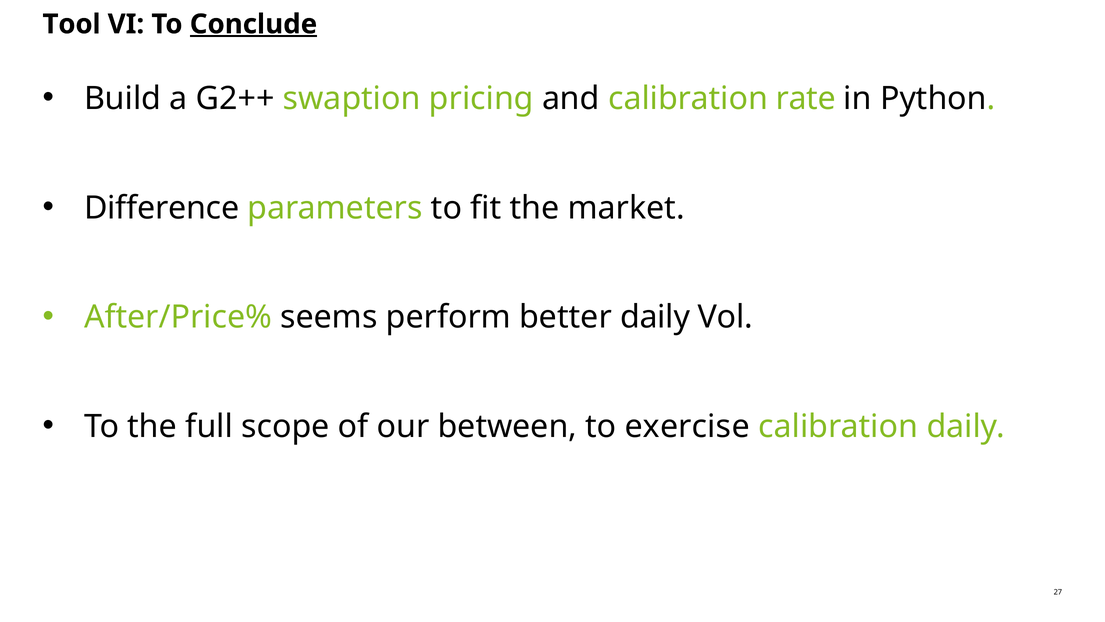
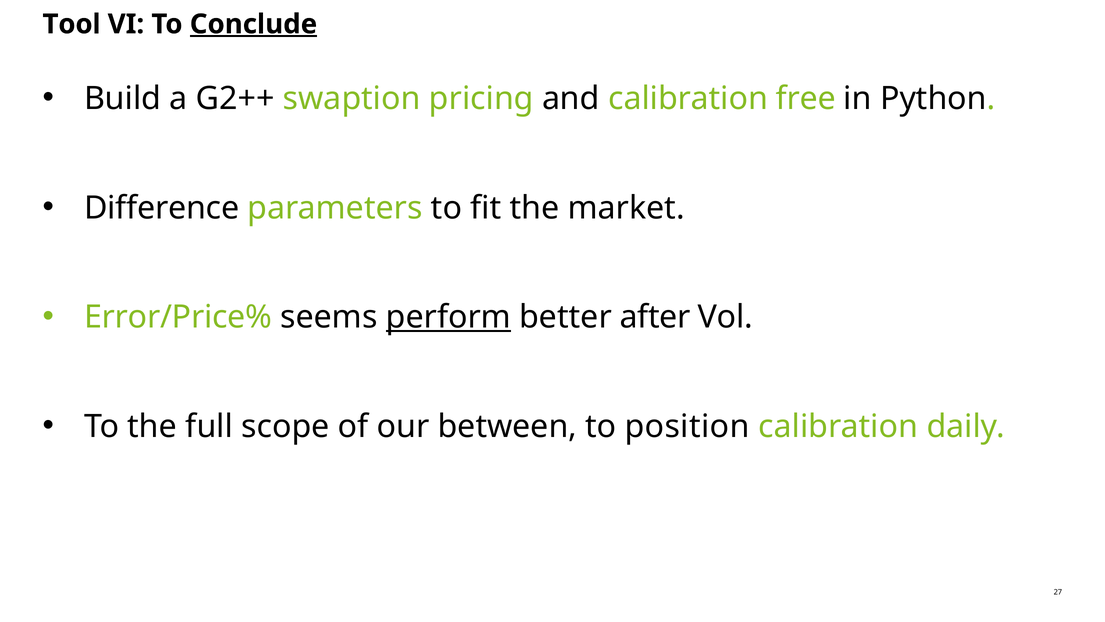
rate: rate -> free (806, 98)
After/Price%: After/Price% -> Error/Price% (178, 317)
perform underline: none -> present (448, 317)
better daily: daily -> after (655, 317)
exercise: exercise -> position (687, 426)
